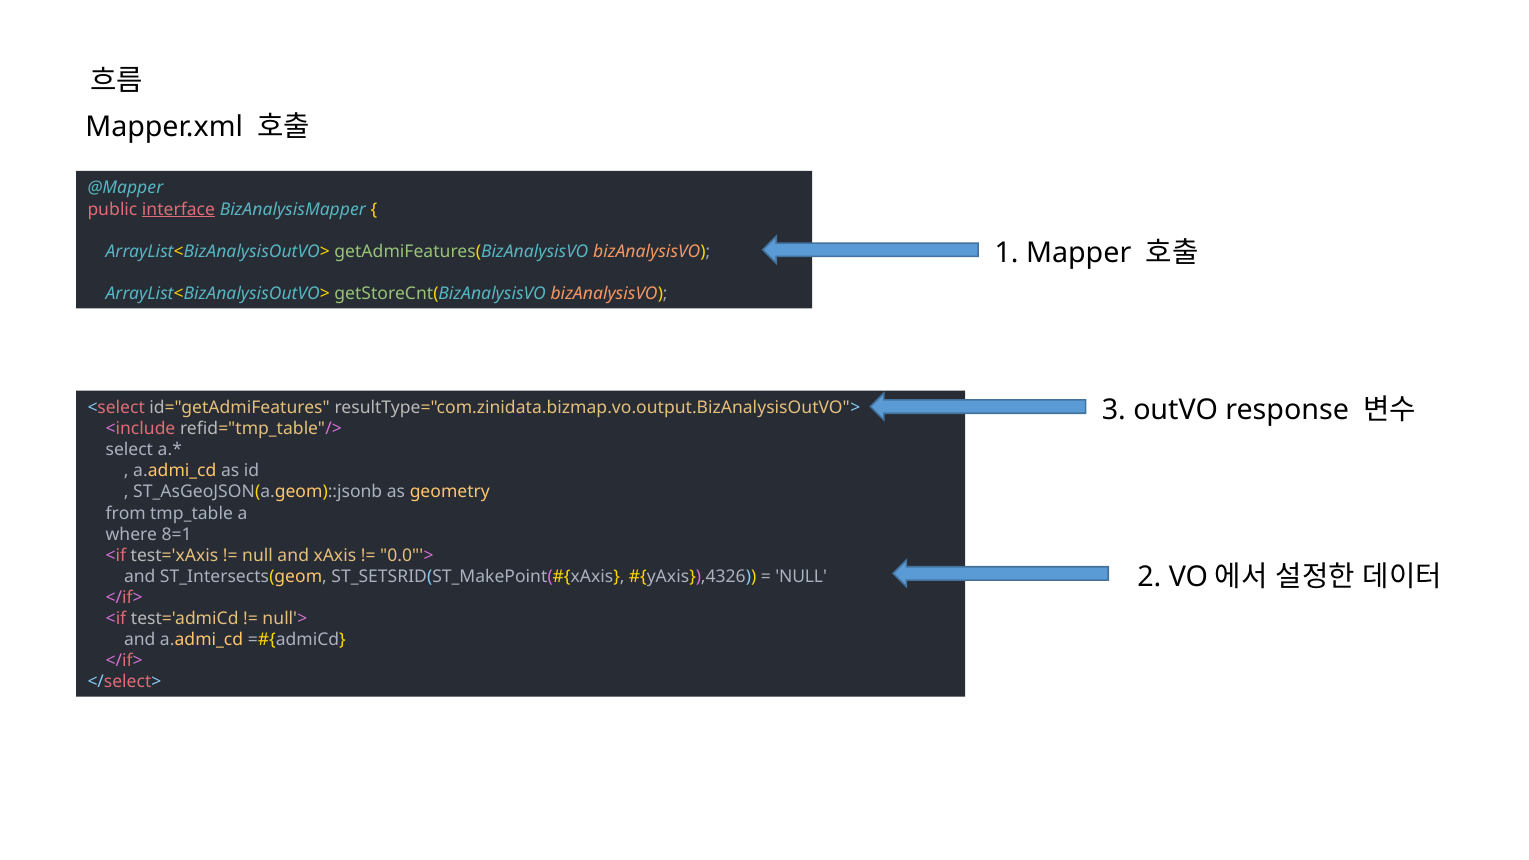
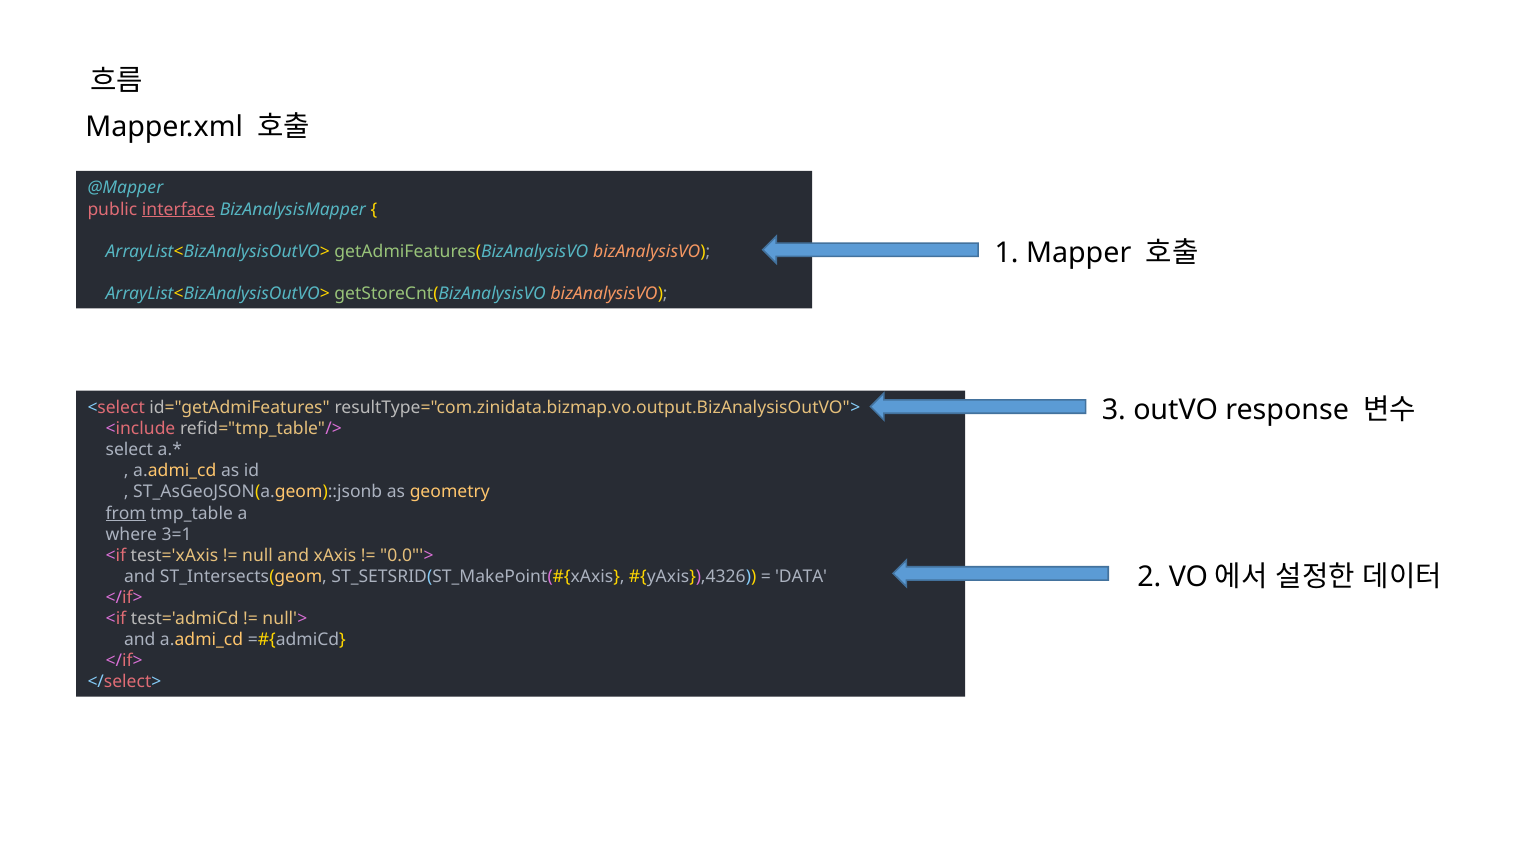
from underline: none -> present (126, 513)
8=1: 8=1 -> 3=1 (177, 534)
NULL: NULL -> DATA (801, 576)
